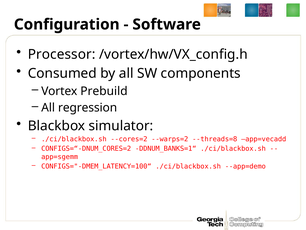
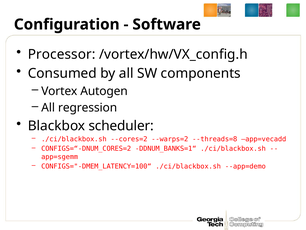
Prebuild: Prebuild -> Autogen (104, 91)
simulator: simulator -> scheduler (121, 126)
